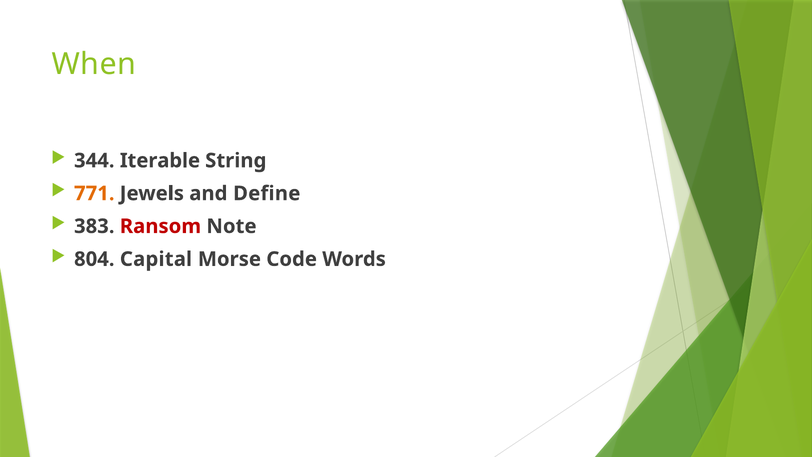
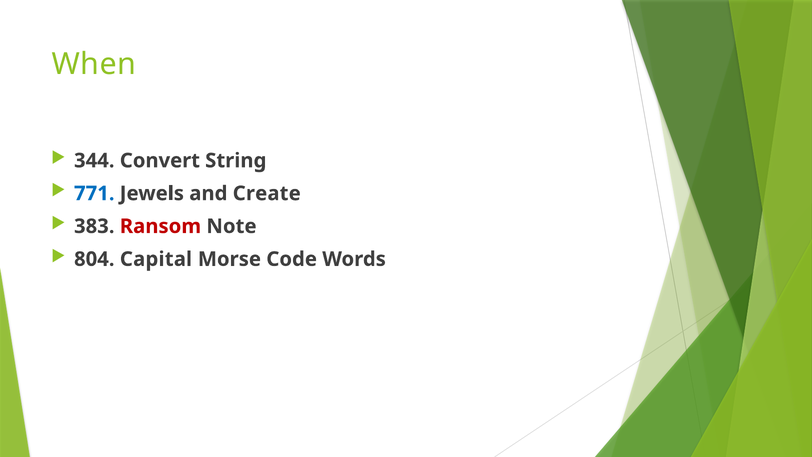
Iterable: Iterable -> Convert (160, 161)
771 colour: orange -> blue (94, 193)
Define: Define -> Create (267, 193)
